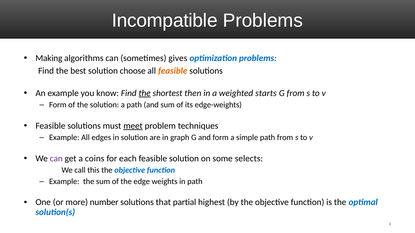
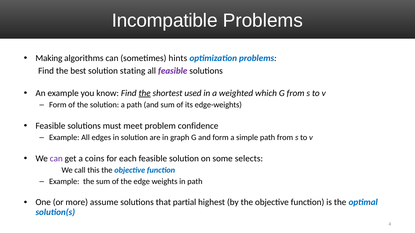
gives: gives -> hints (178, 58)
choose: choose -> stating (133, 71)
feasible colour: orange -> purple (173, 71)
then: then -> used (193, 93)
starts: starts -> which (266, 93)
meet underline: present -> none (133, 126)
techniques: techniques -> confidence (198, 126)
number: number -> assume (104, 203)
